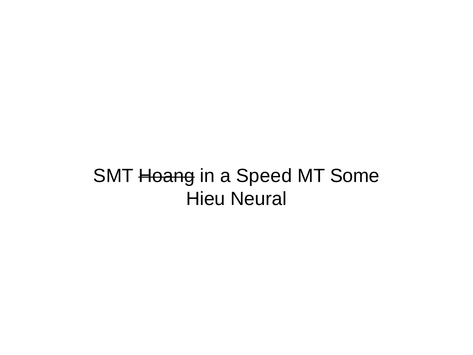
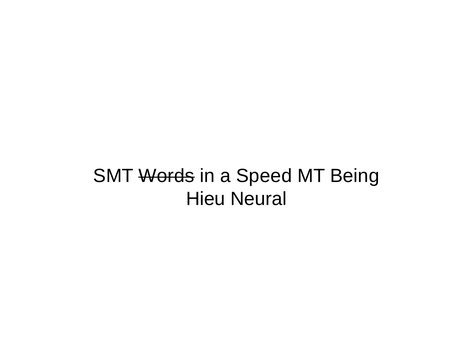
Hoang: Hoang -> Words (166, 176)
Some: Some -> Being (355, 176)
